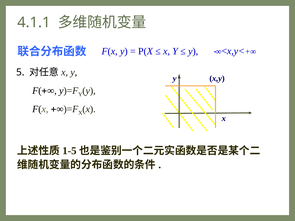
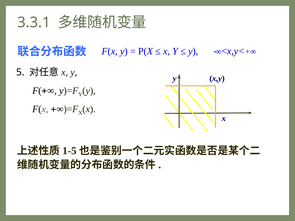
4.1.1: 4.1.1 -> 3.3.1 (34, 22)
